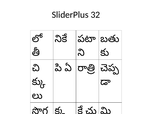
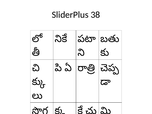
32: 32 -> 38 (95, 15)
